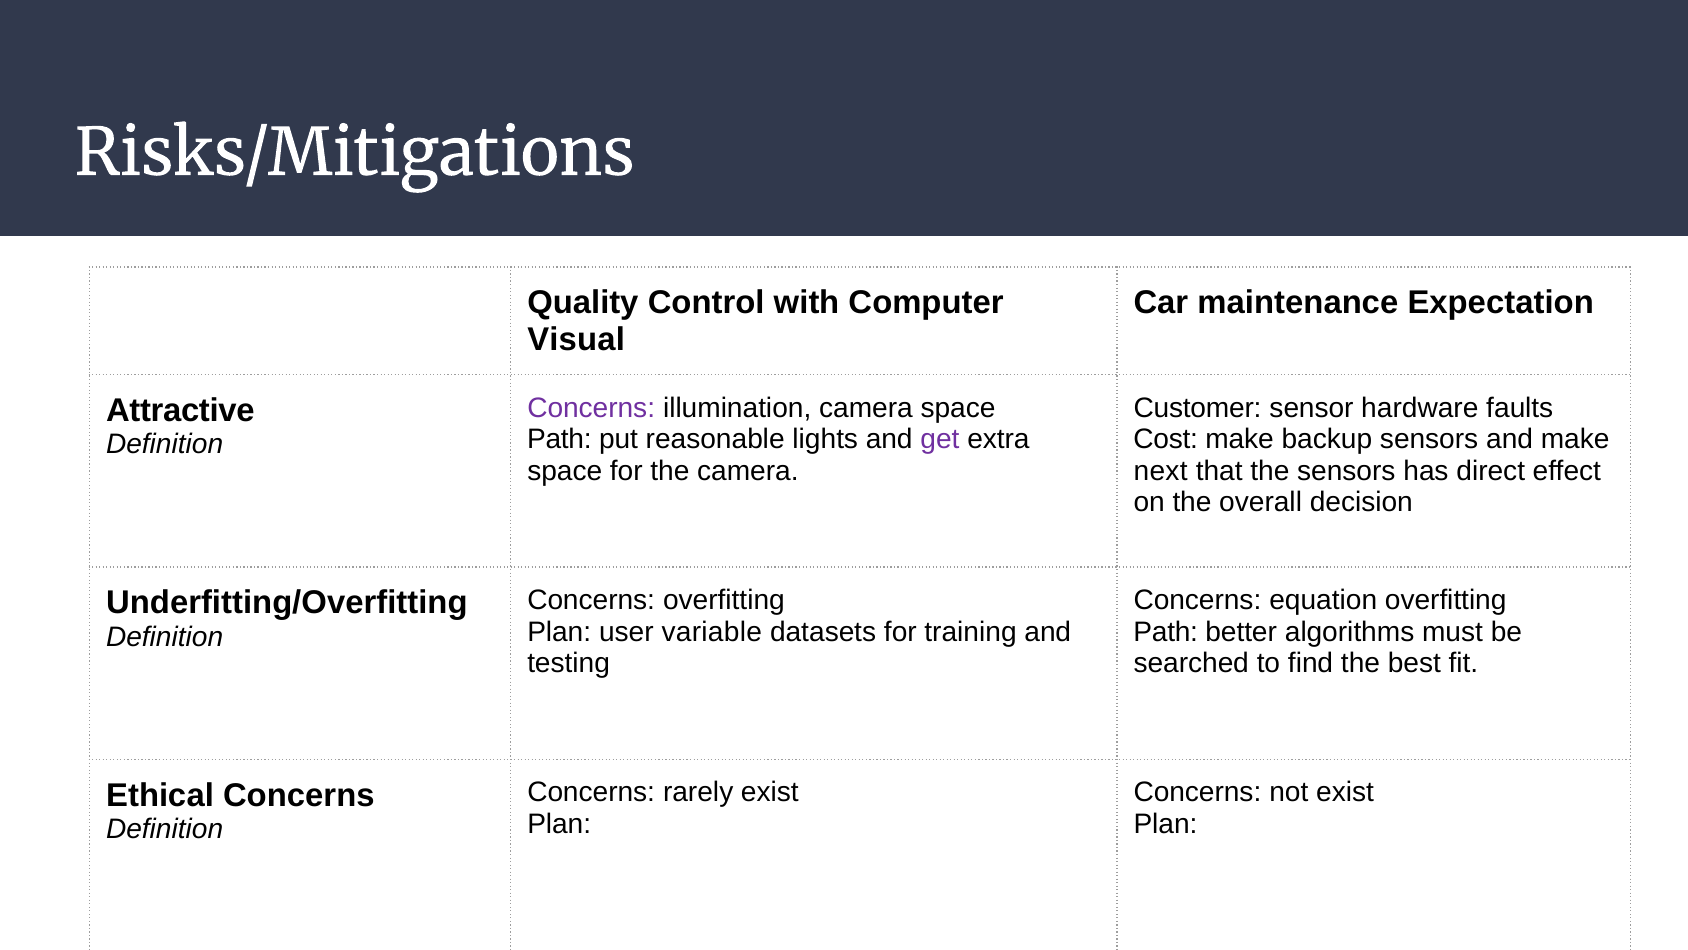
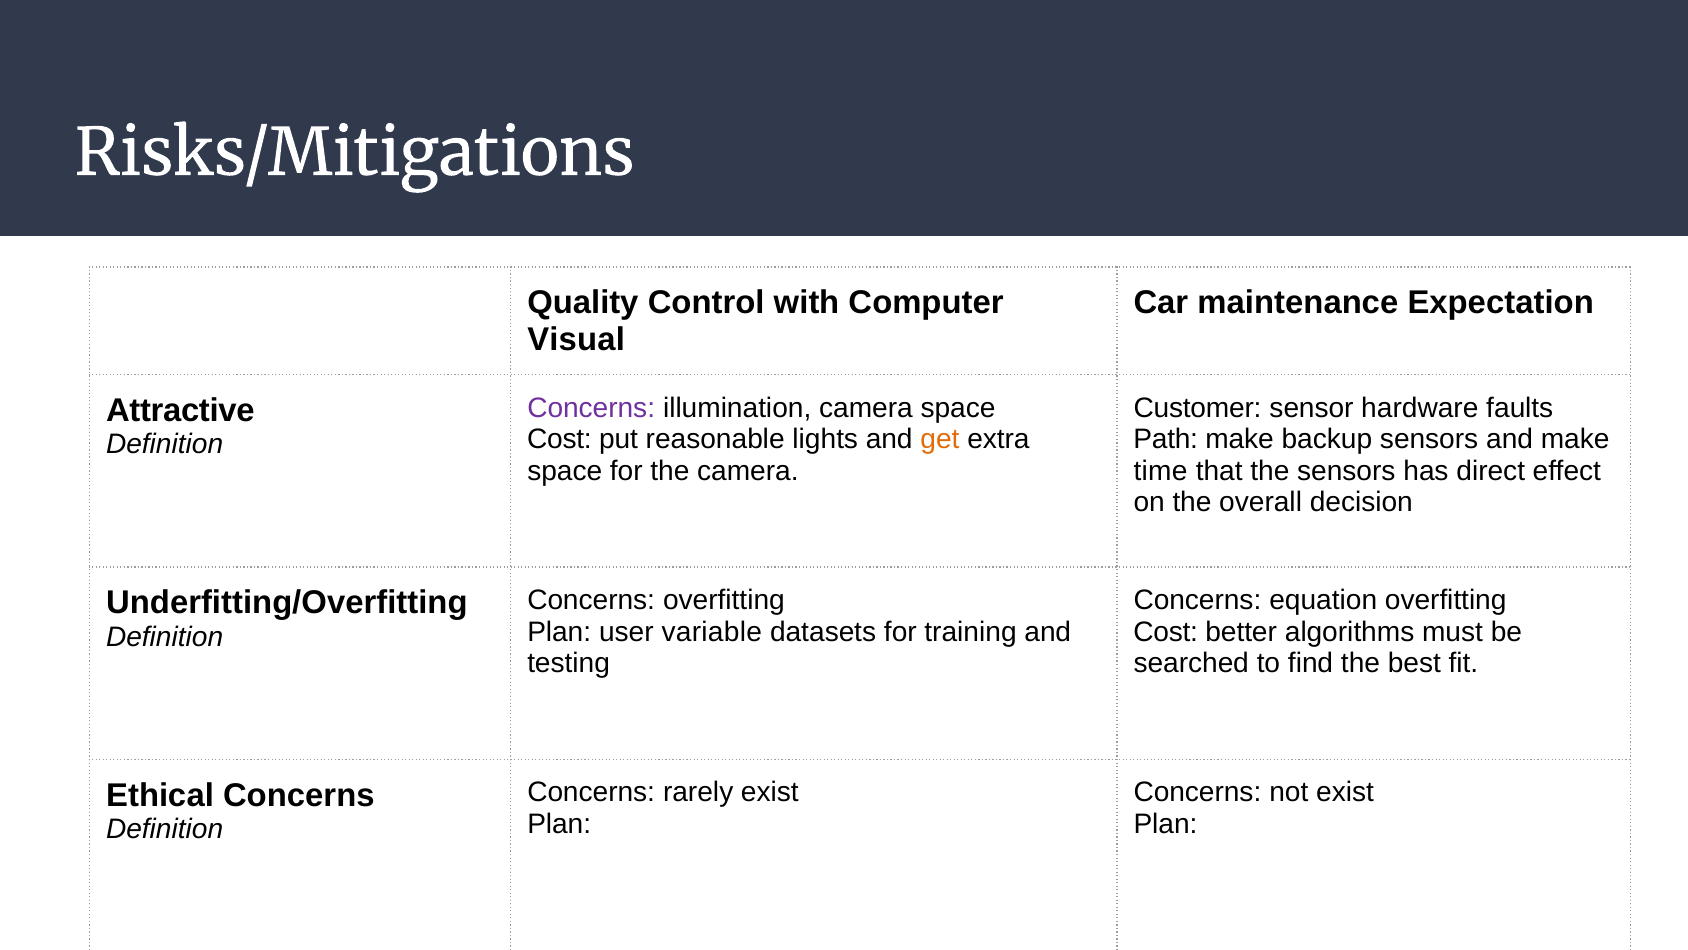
Path: Path -> Cost (559, 439)
get colour: purple -> orange (940, 439)
Cost: Cost -> Path (1166, 439)
next: next -> time (1161, 471)
Path: Path -> Cost (1166, 631)
